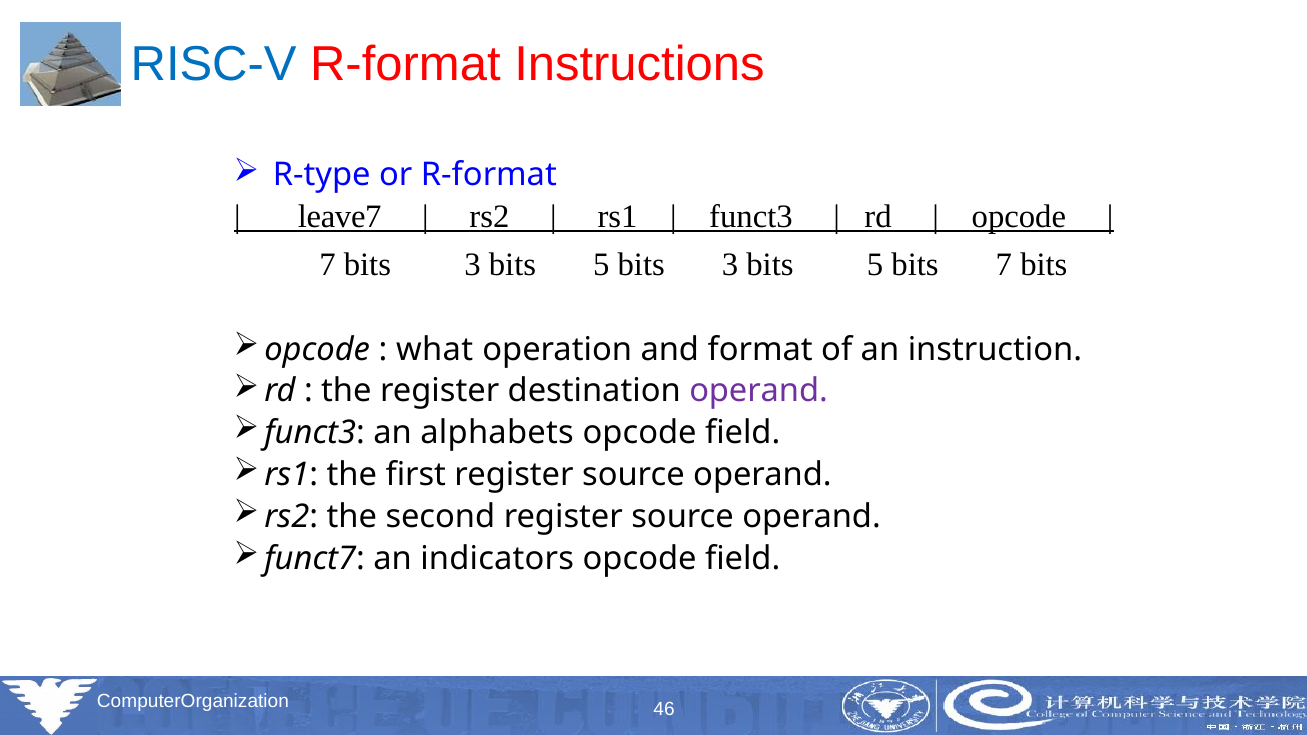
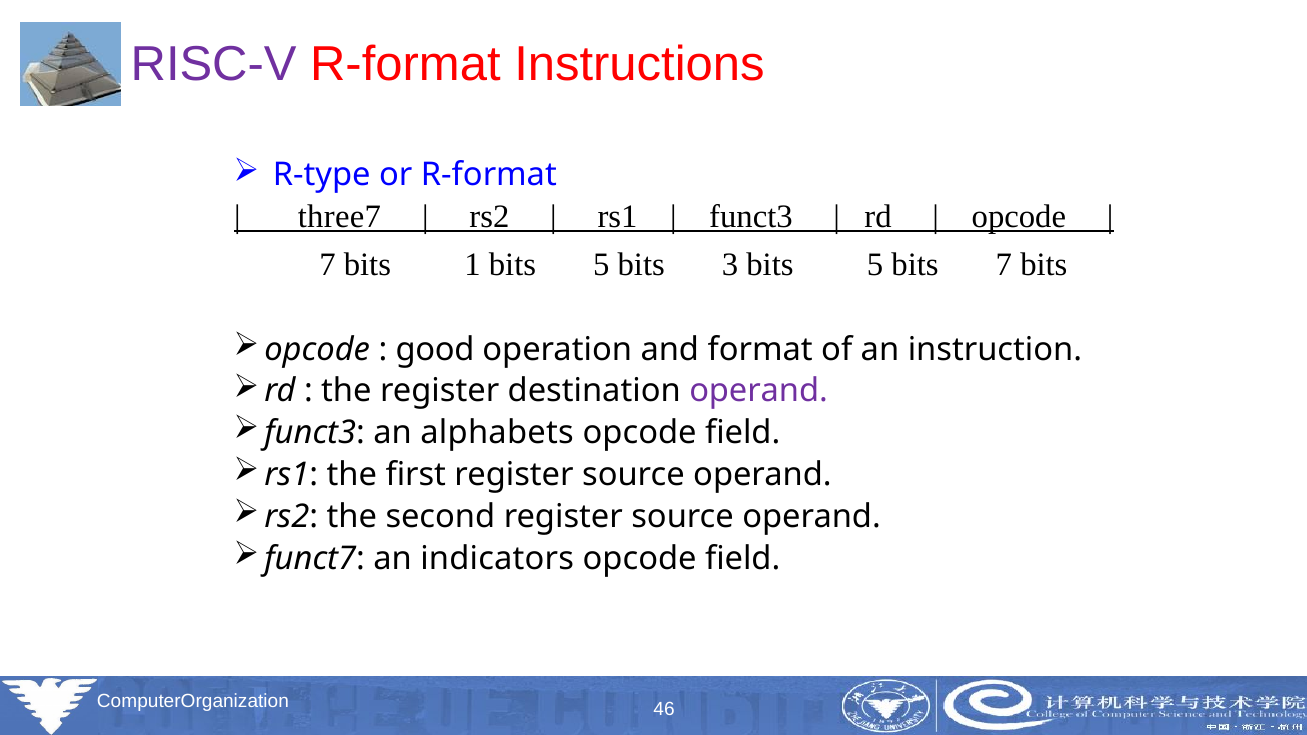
RISC-V colour: blue -> purple (214, 65)
leave7: leave7 -> three7 (339, 217)
7 bits 3: 3 -> 1 (472, 265)
what: what -> good (435, 349)
